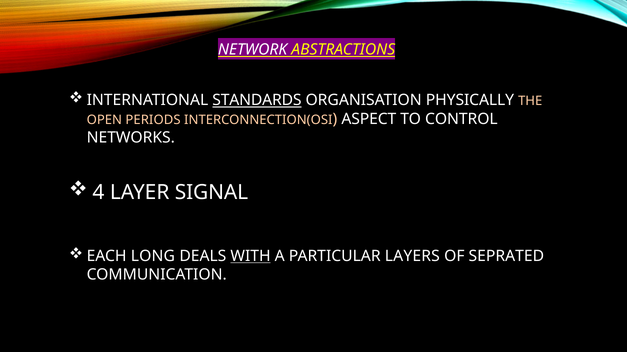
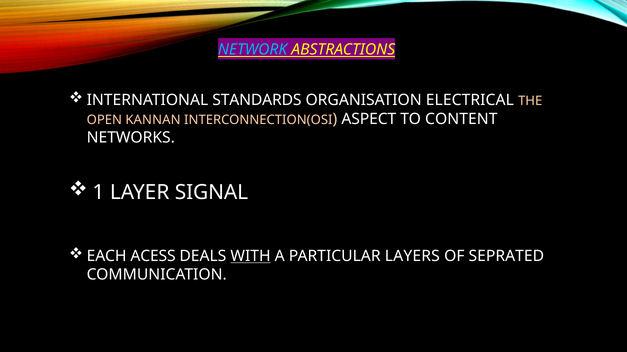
NETWORK colour: white -> light blue (253, 50)
STANDARDS underline: present -> none (257, 100)
PHYSICALLY: PHYSICALLY -> ELECTRICAL (470, 100)
PERIODS: PERIODS -> KANNAN (153, 120)
CONTROL: CONTROL -> CONTENT (461, 119)
4: 4 -> 1 (98, 193)
LONG: LONG -> ACESS (153, 257)
